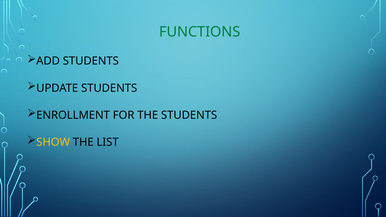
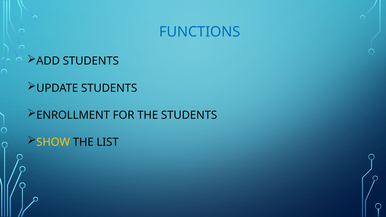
FUNCTIONS colour: green -> blue (200, 32)
